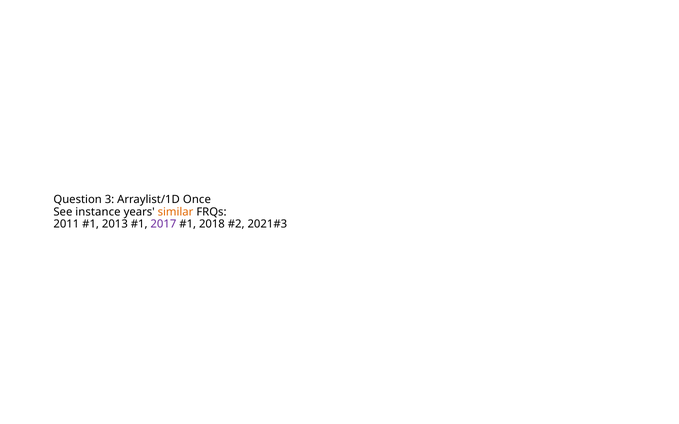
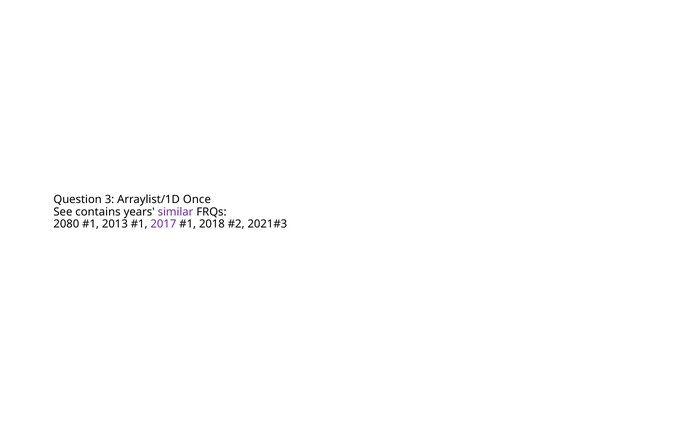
instance: instance -> contains (98, 212)
similar colour: orange -> purple (176, 212)
2011: 2011 -> 2080 (66, 224)
